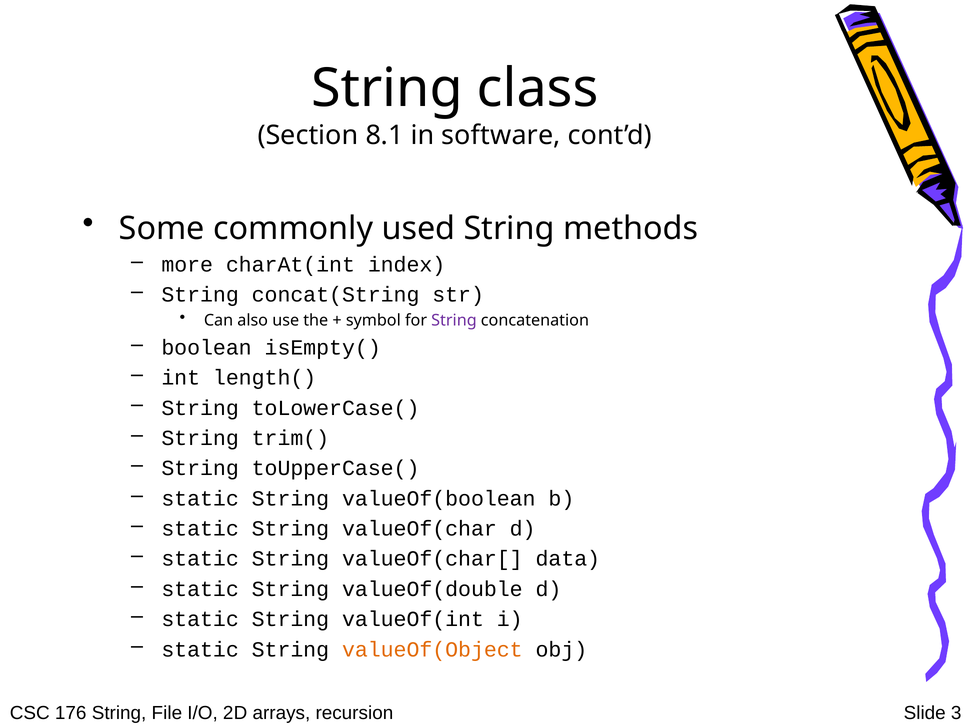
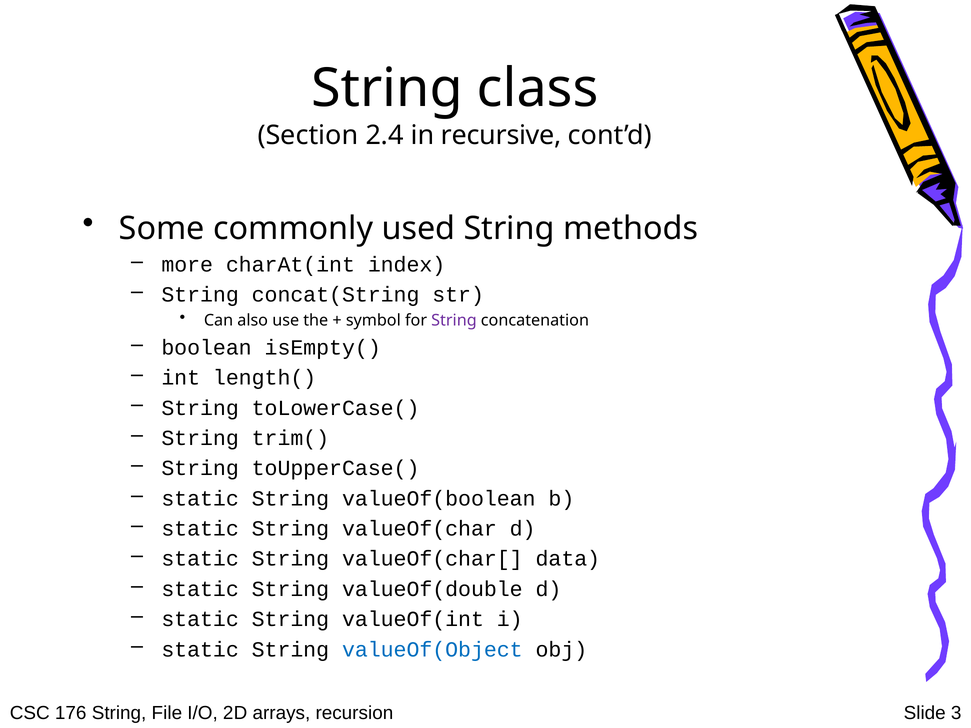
8.1: 8.1 -> 2.4 (385, 135)
software: software -> recursive (501, 135)
valueOf(Object colour: orange -> blue (432, 650)
